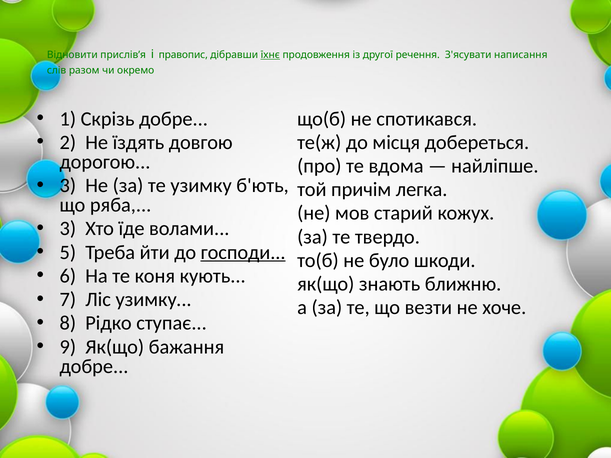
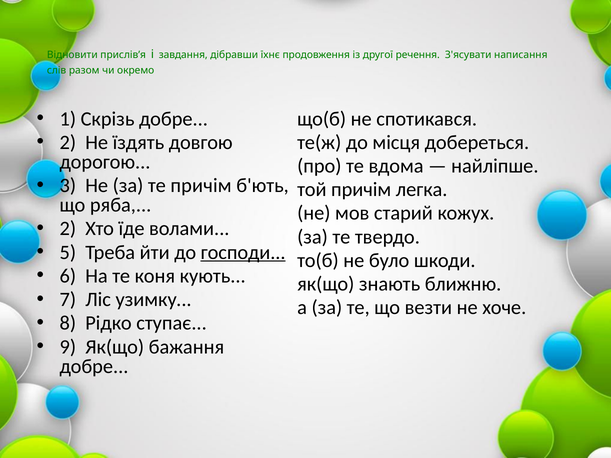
правопис: правопис -> завдання (183, 55)
їхнє underline: present -> none (270, 55)
те узимку: узимку -> причім (201, 186)
3: 3 -> 2 (68, 229)
